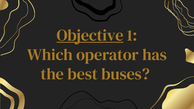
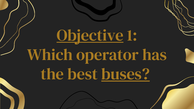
buses underline: none -> present (126, 74)
